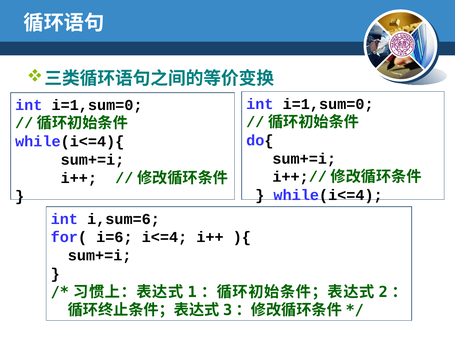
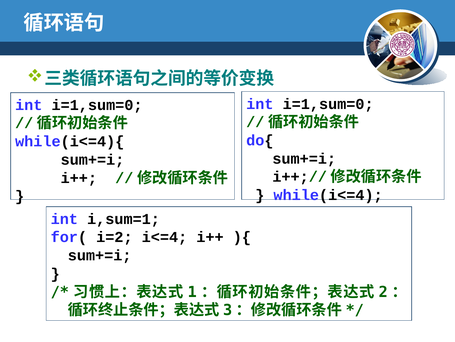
i,sum=6: i,sum=6 -> i,sum=1 (124, 219)
i=6: i=6 -> i=2 (114, 237)
